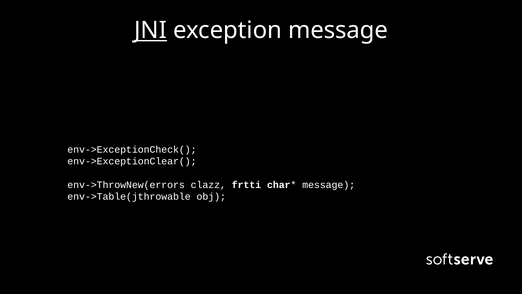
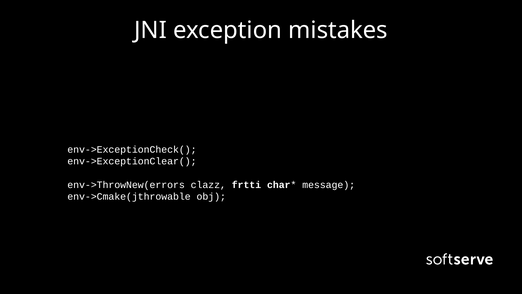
JNI underline: present -> none (150, 30)
exception message: message -> mistakes (338, 30)
env->Table(jthrowable: env->Table(jthrowable -> env->Cmake(jthrowable (129, 196)
